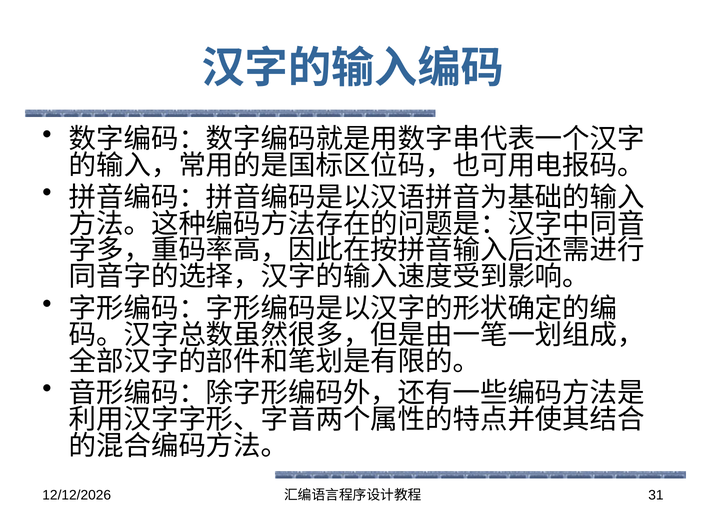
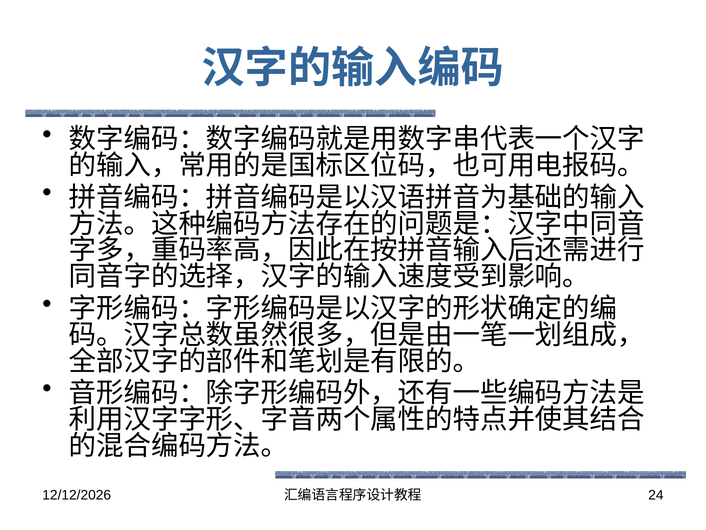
31: 31 -> 24 (656, 495)
